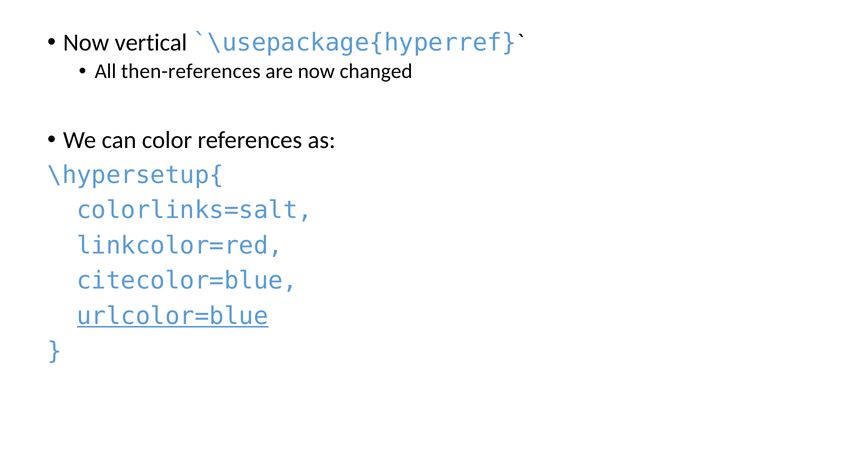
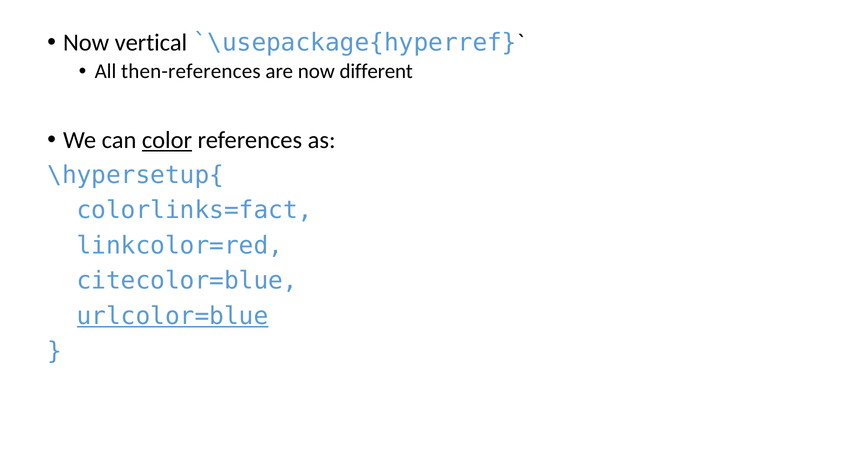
changed: changed -> different (376, 72)
color underline: none -> present (167, 140)
colorlinks=salt: colorlinks=salt -> colorlinks=fact (195, 210)
